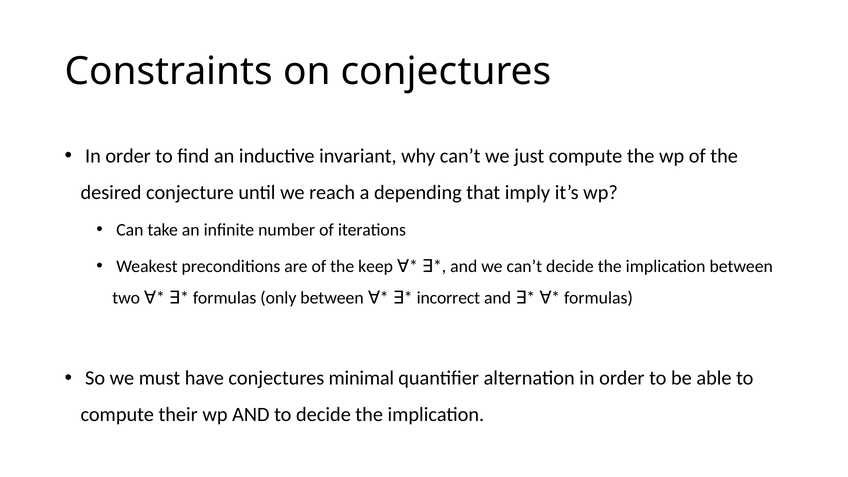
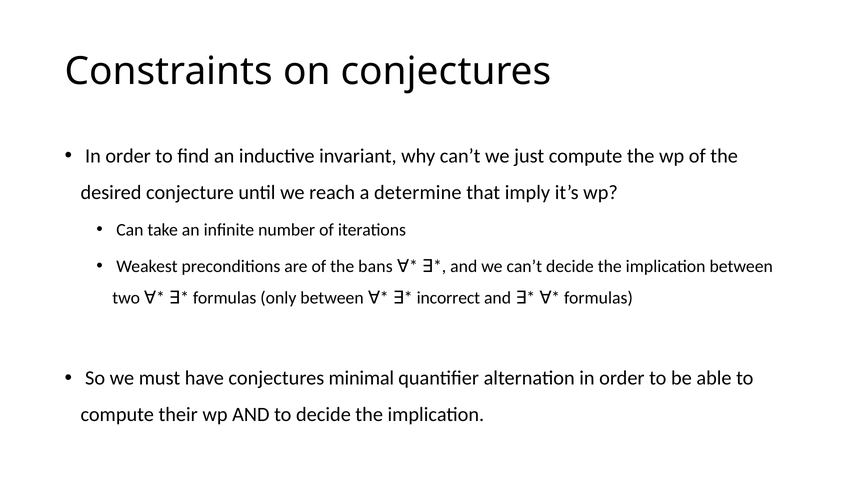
depending: depending -> determine (418, 192)
keep: keep -> bans (375, 266)
